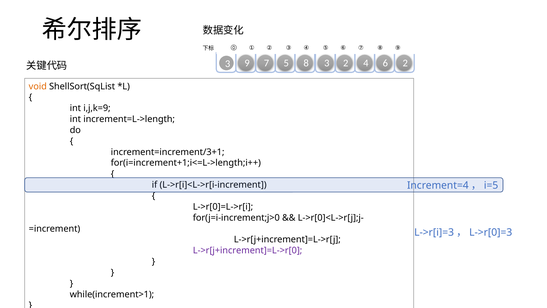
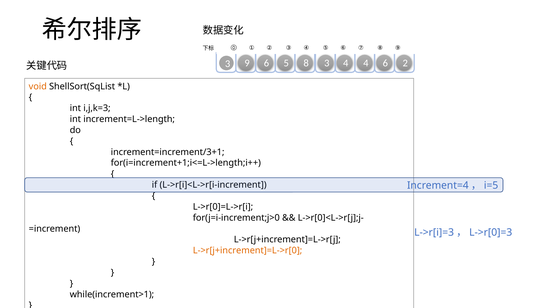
9 7: 7 -> 6 (266, 63)
3 2: 2 -> 4 (346, 63)
i,j,k=9: i,j,k=9 -> i,j,k=3 (97, 108)
L->r[j+increment]=L->r[0 colour: purple -> orange (248, 250)
